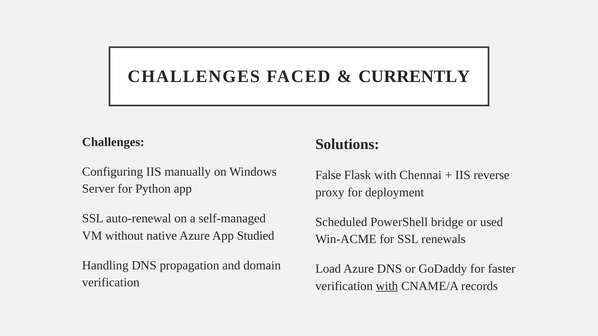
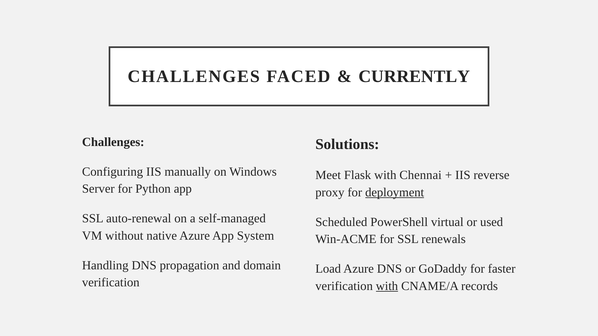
False: False -> Meet (328, 175)
deployment underline: none -> present (395, 193)
bridge: bridge -> virtual (447, 222)
Studied: Studied -> System (256, 236)
